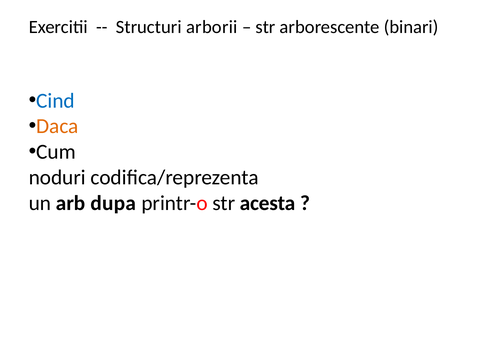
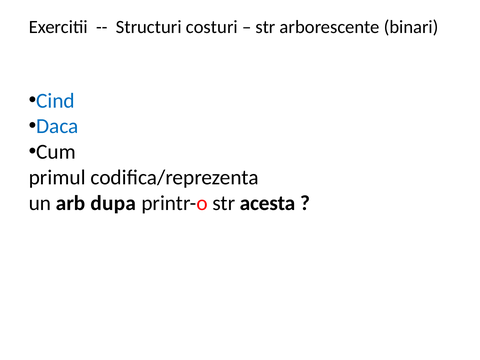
arborii: arborii -> costuri (212, 27)
Daca colour: orange -> blue (57, 126)
noduri: noduri -> primul (57, 177)
